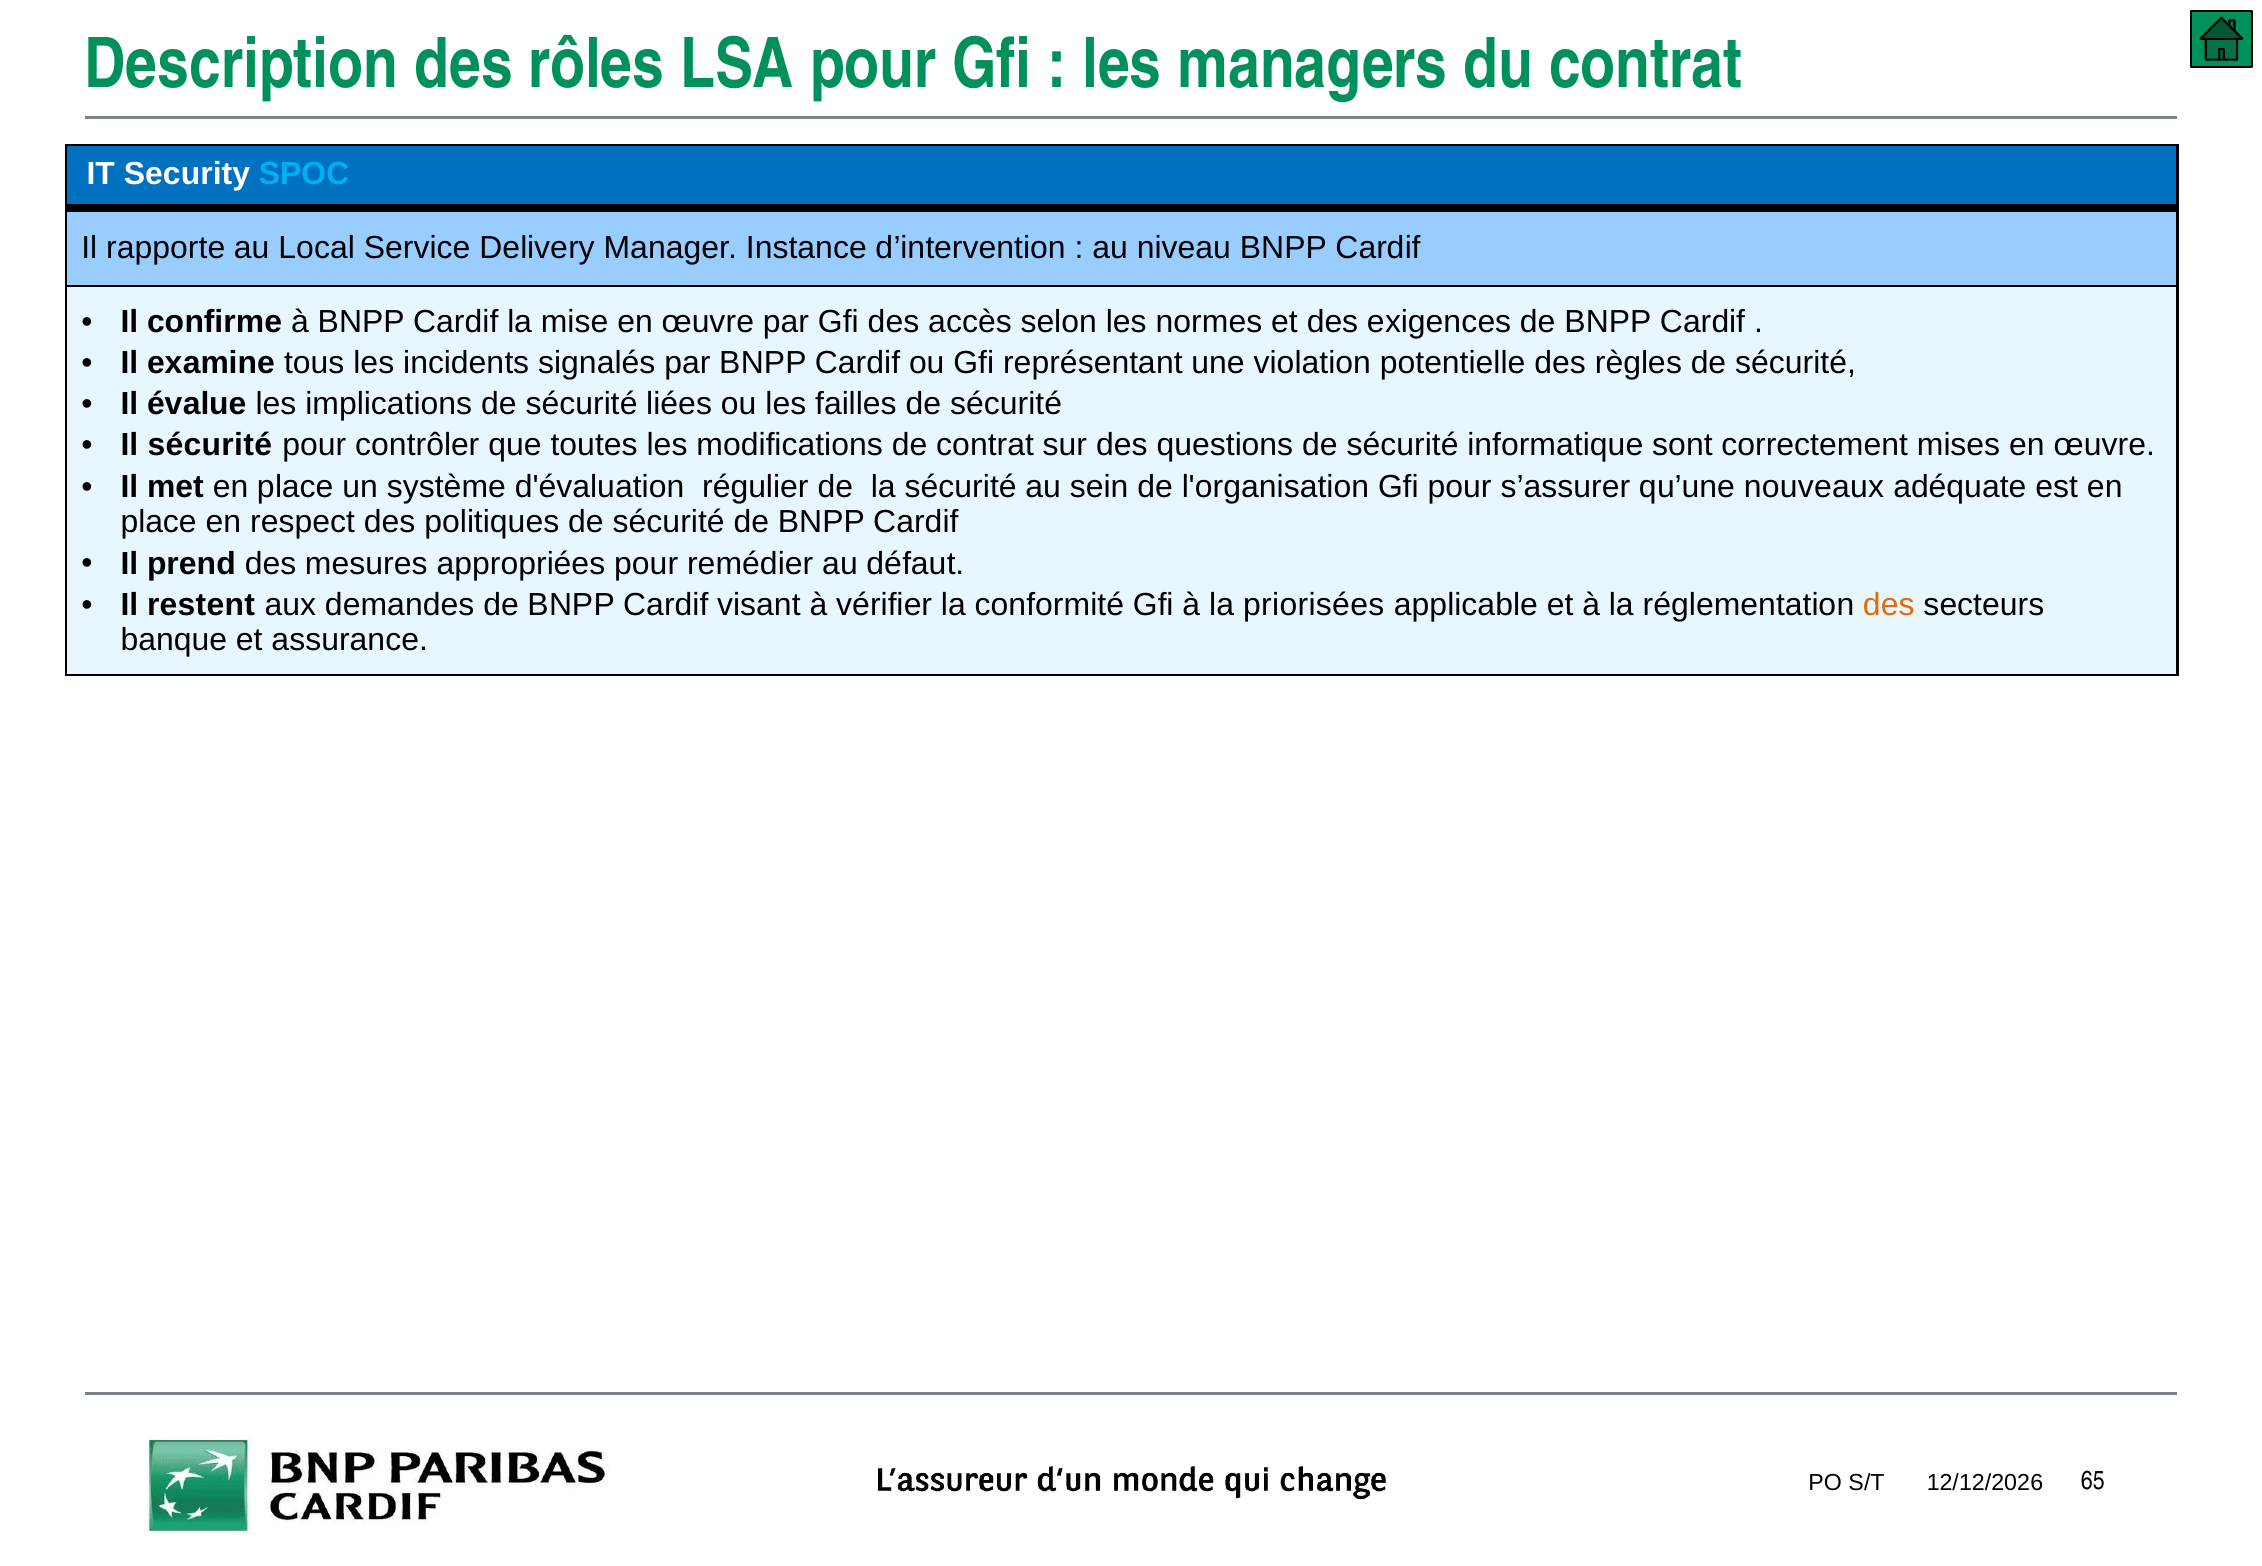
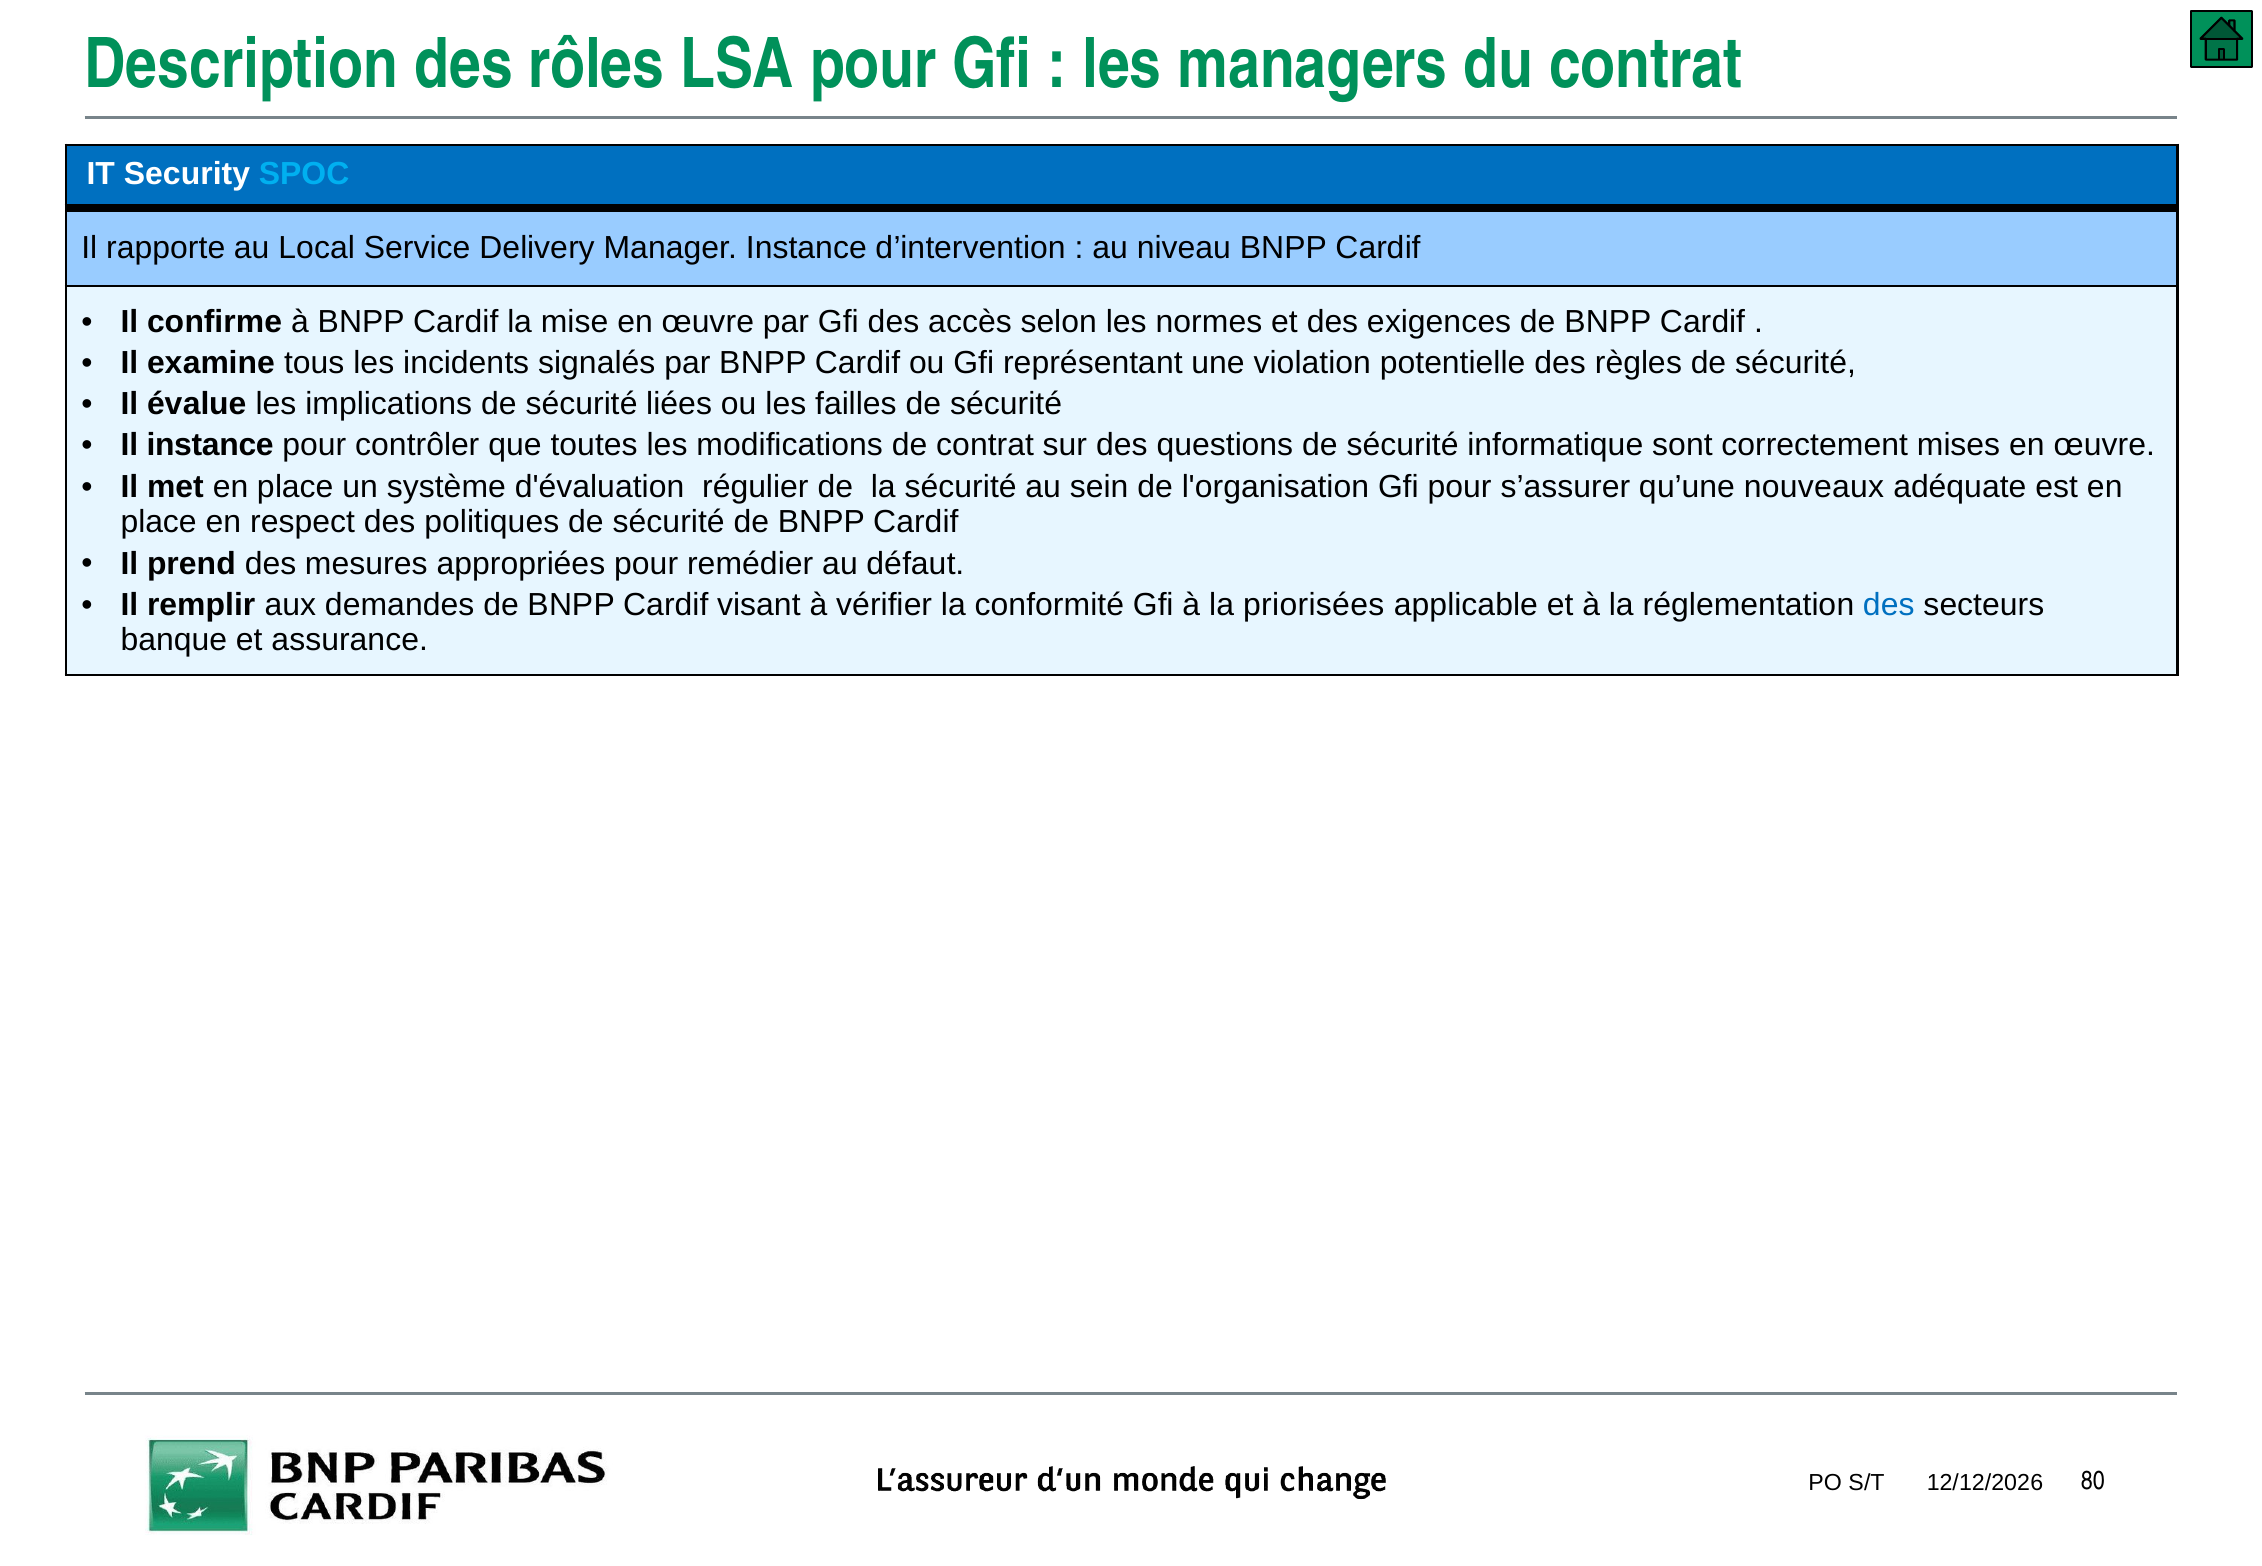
Il sécurité: sécurité -> instance (210, 445)
restent: restent -> remplir (201, 605)
des colour: orange -> blue (1889, 605)
65: 65 -> 80 (2093, 1480)
